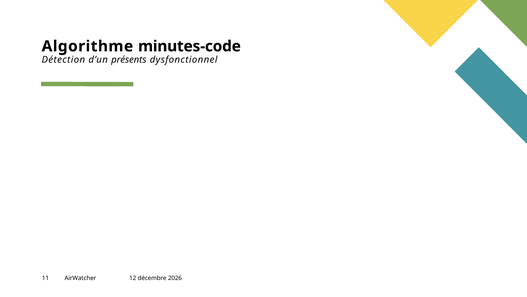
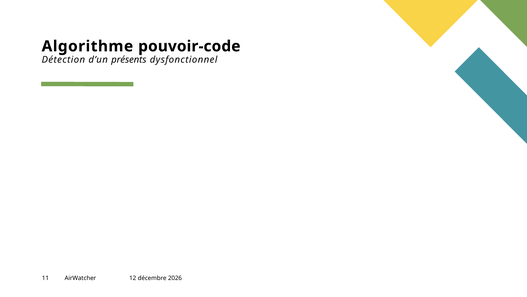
minutes-code: minutes-code -> pouvoir-code (189, 46)
